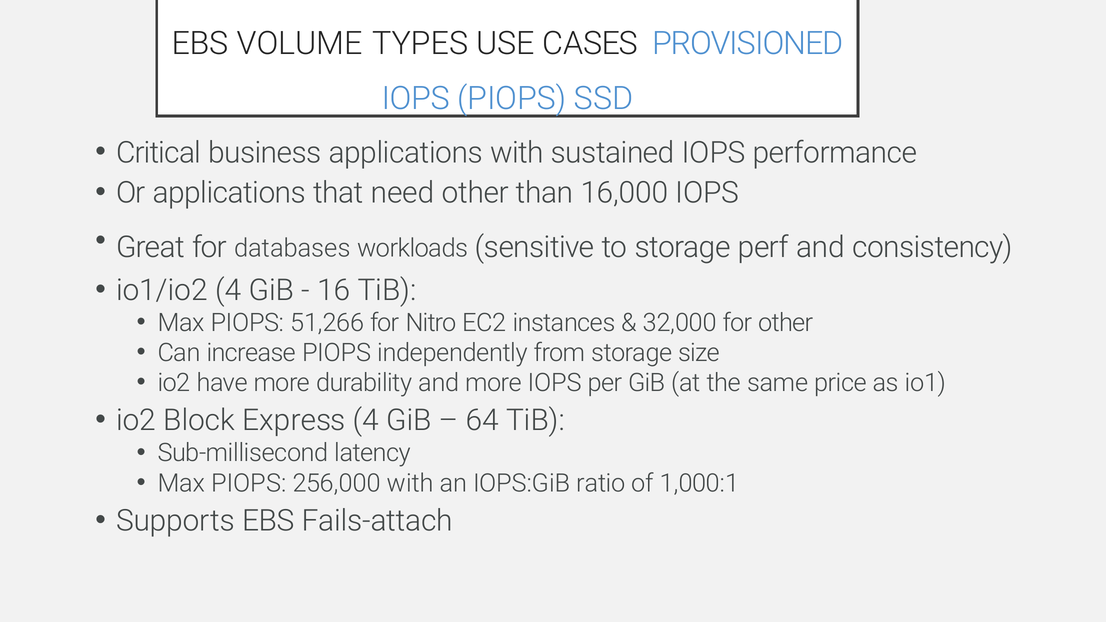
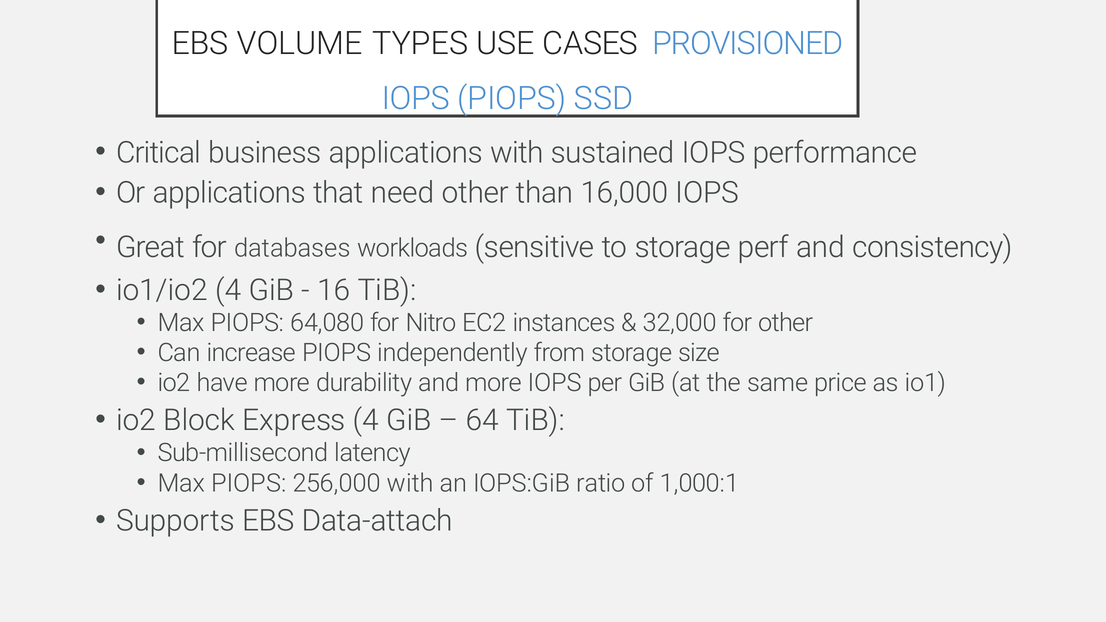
51,266: 51,266 -> 64,080 (327, 323)
Fails-attach: Fails-attach -> Data-attach (377, 521)
